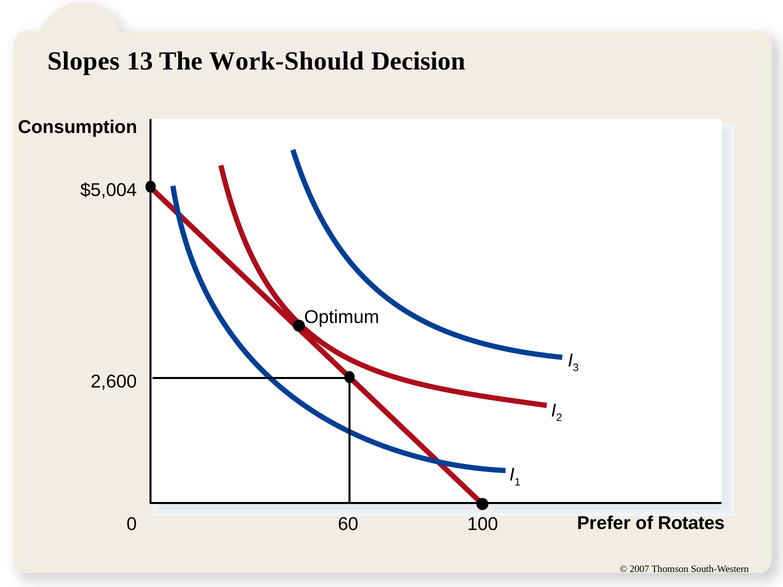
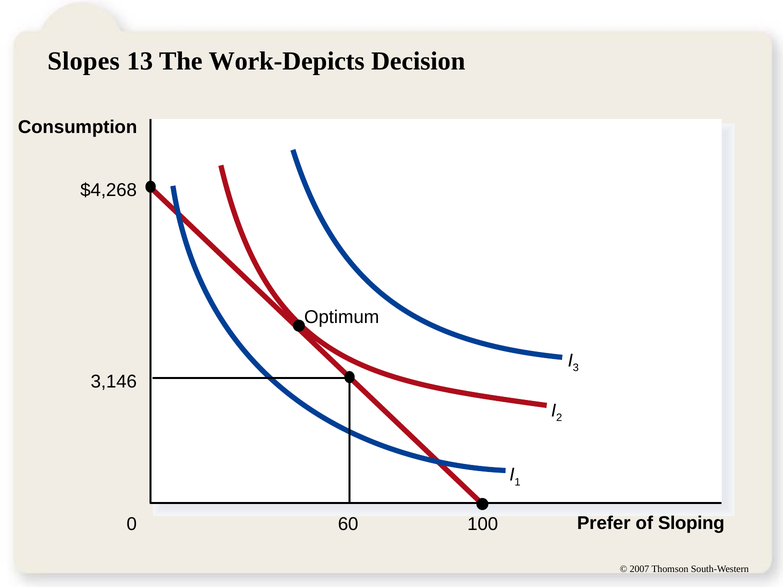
Work-Should: Work-Should -> Work-Depicts (287, 61)
$5,004: $5,004 -> $4,268 (109, 190)
2,600: 2,600 -> 3,146 (114, 382)
Rotates: Rotates -> Sloping (691, 524)
